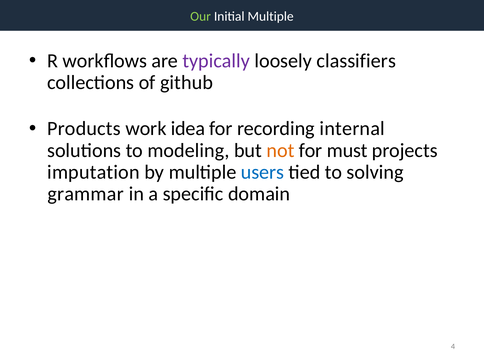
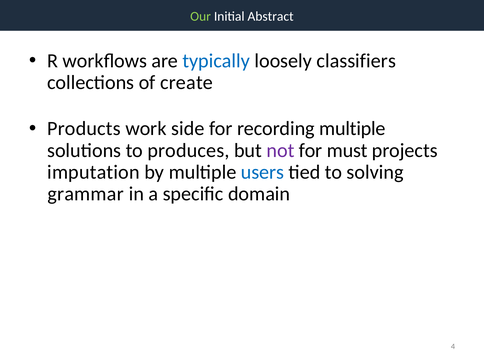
Initial Multiple: Multiple -> Abstract (271, 16)
typically colour: purple -> blue (216, 61)
github: github -> create (186, 83)
idea: idea -> side (188, 129)
recording internal: internal -> multiple (352, 129)
modeling: modeling -> produces (188, 150)
not colour: orange -> purple (280, 150)
